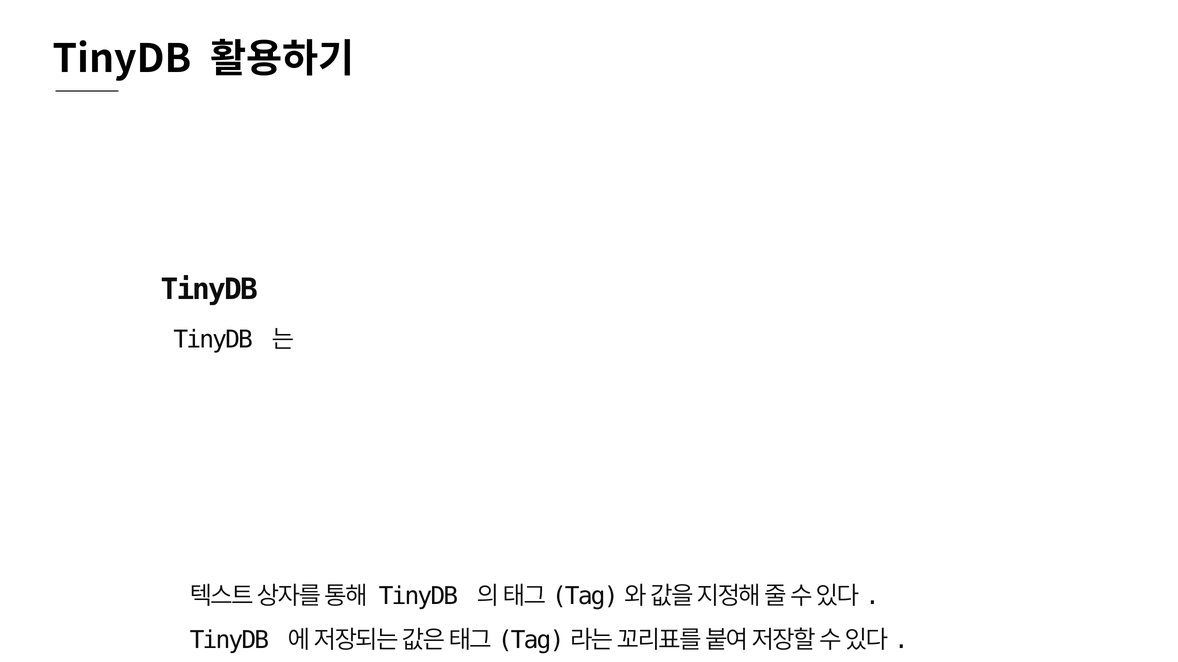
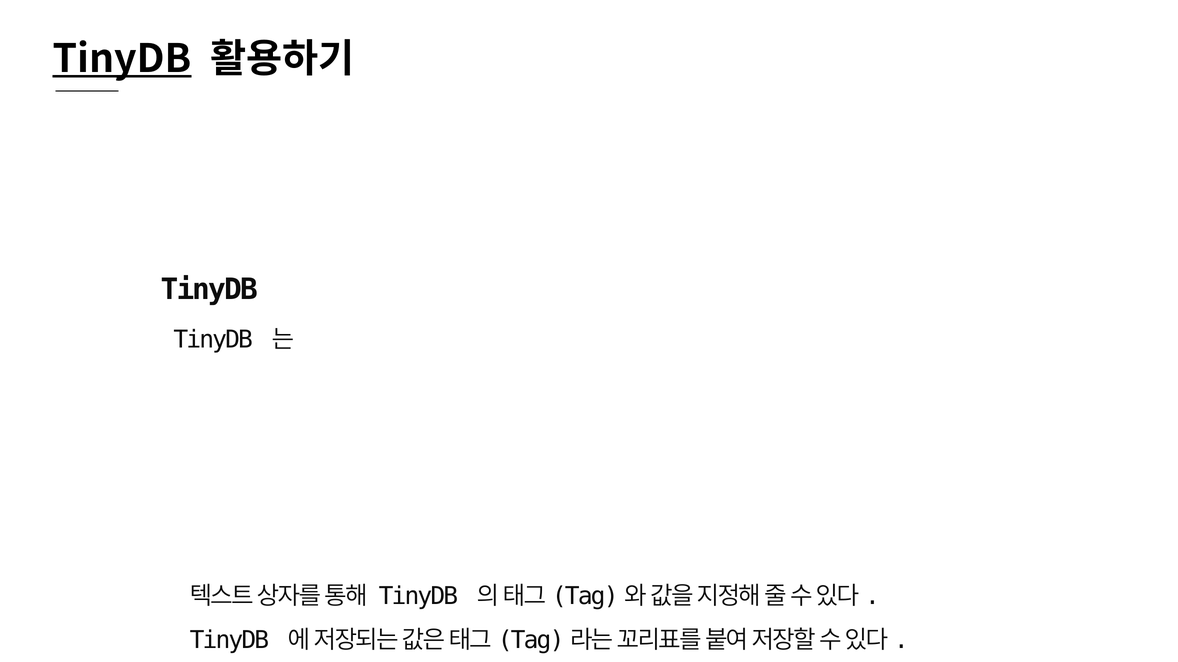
TinyDB underline: none -> present (122, 59)
